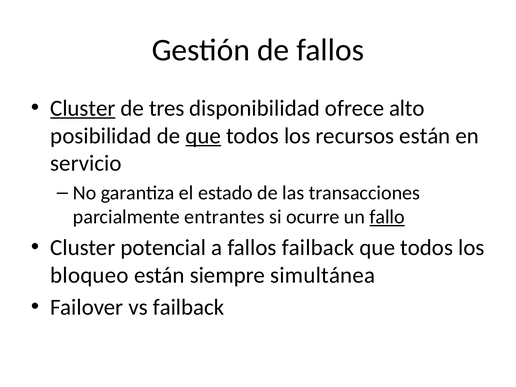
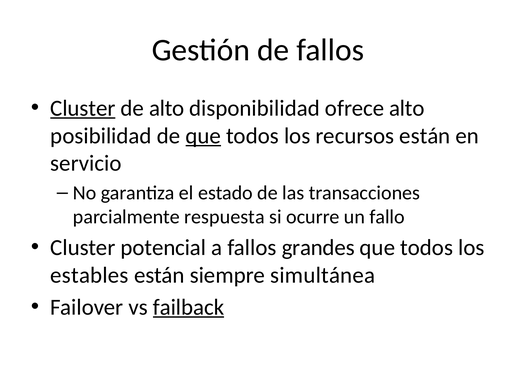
de tres: tres -> alto (167, 108)
entrantes: entrantes -> respuesta (224, 217)
fallo underline: present -> none (387, 217)
fallos failback: failback -> grandes (318, 248)
bloqueo: bloqueo -> estables (89, 275)
failback underline: none -> present (189, 307)
